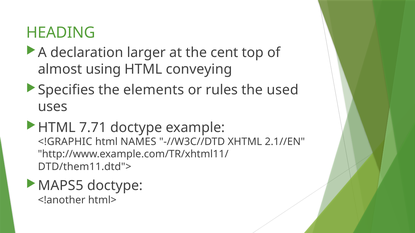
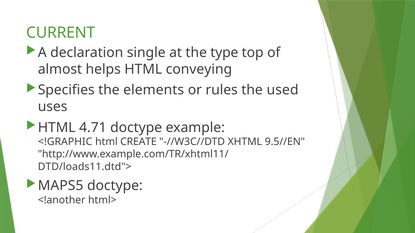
HEADING: HEADING -> CURRENT (61, 33)
larger: larger -> single (146, 53)
cent: cent -> type (224, 53)
using: using -> helps (103, 69)
7.71: 7.71 -> 4.71 (93, 128)
NAMES: NAMES -> CREATE (138, 142)
2.1//EN: 2.1//EN -> 9.5//EN (285, 142)
DTD/them11.dtd">: DTD/them11.dtd"> -> DTD/loads11.dtd"> (85, 167)
